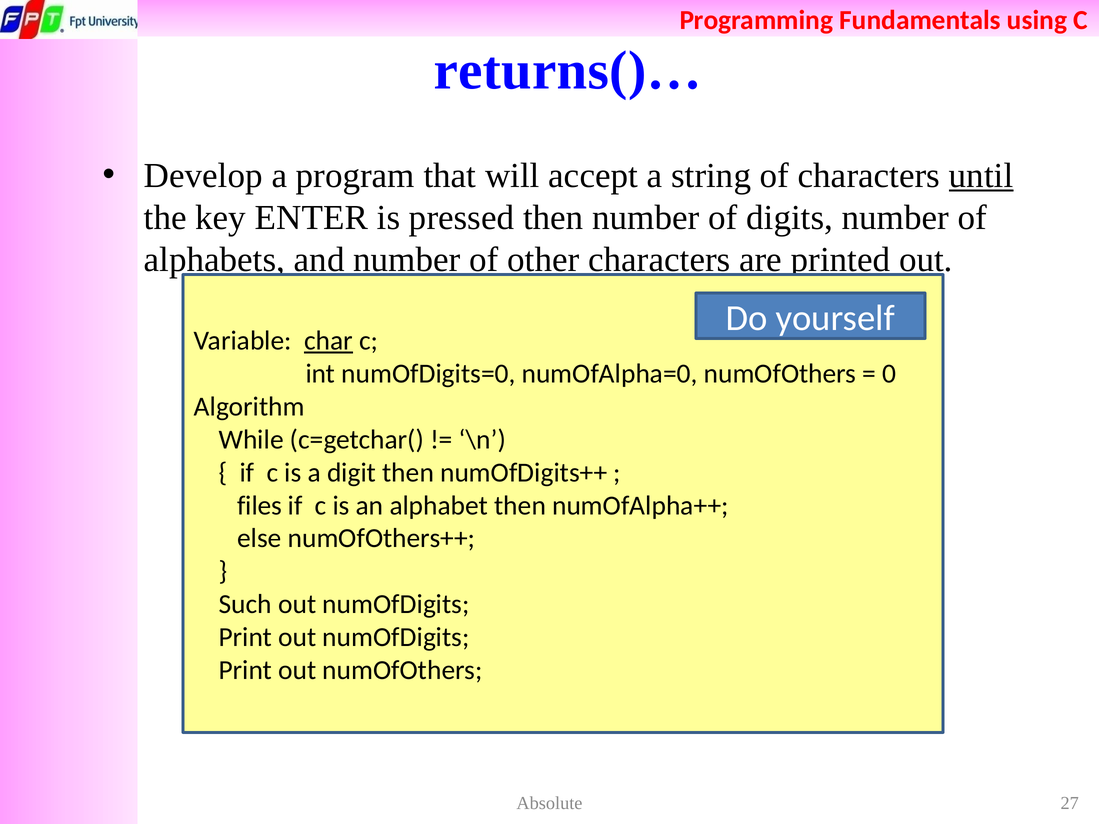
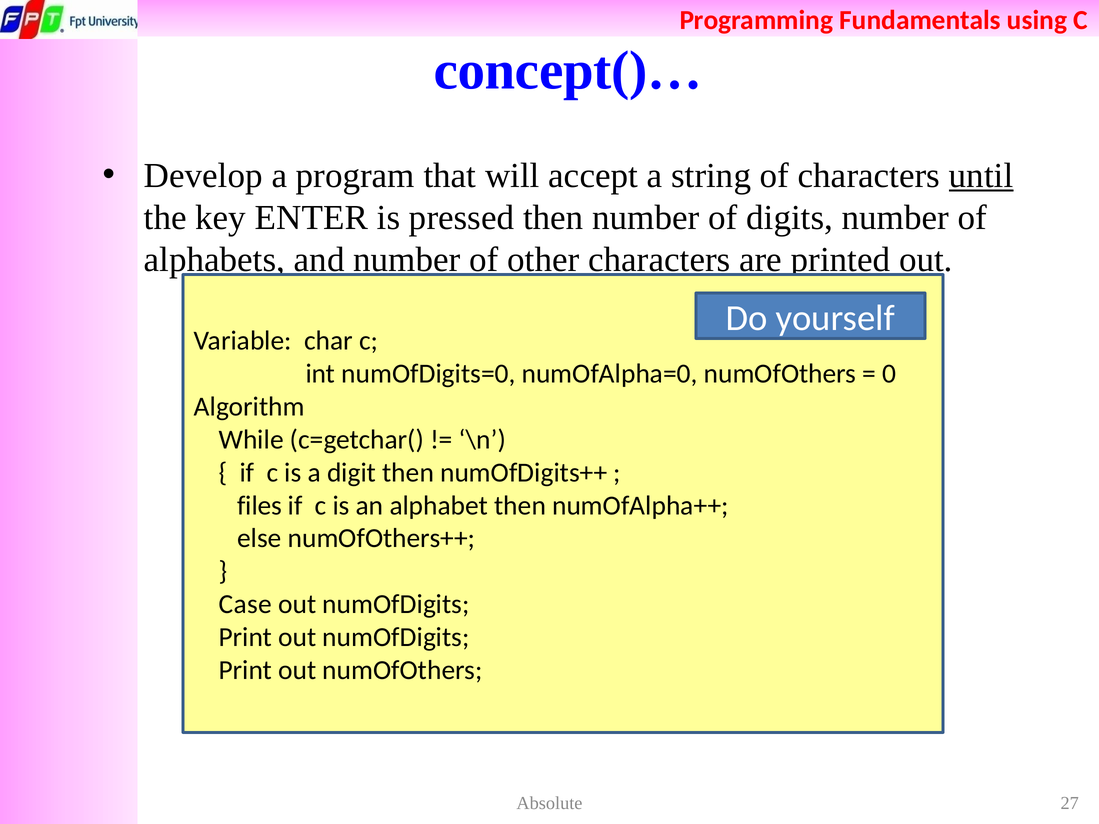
returns()…: returns()… -> concept()… (568, 71)
char underline: present -> none (329, 341)
Such: Such -> Case (245, 605)
